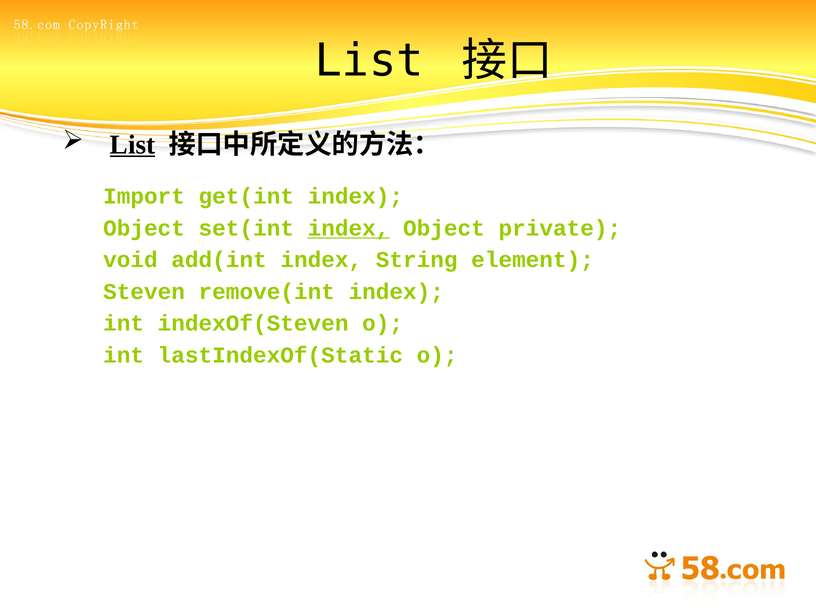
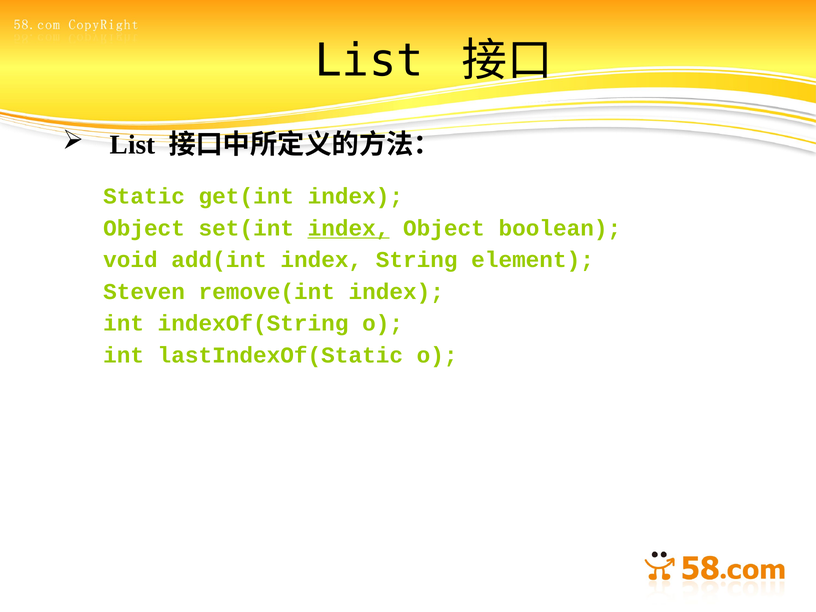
List underline: present -> none (133, 145)
Import: Import -> Static (144, 196)
private: private -> boolean (560, 228)
indexOf(Steven: indexOf(Steven -> indexOf(String (253, 323)
